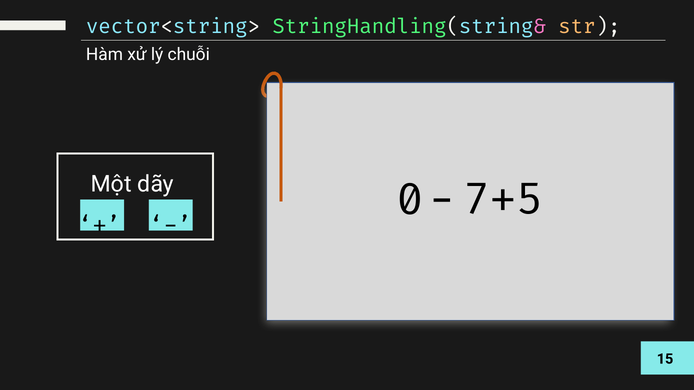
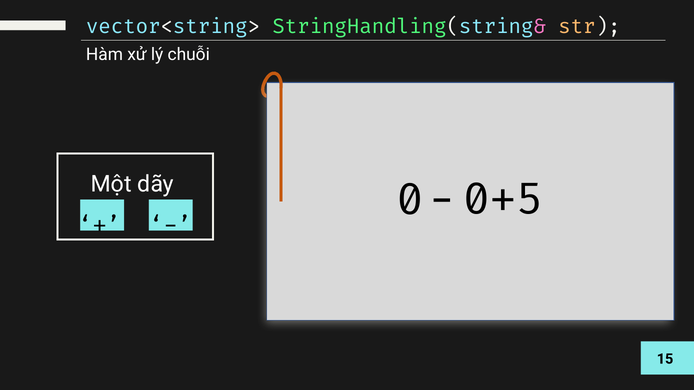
7+5: 7+5 -> 0+5 (503, 199)
